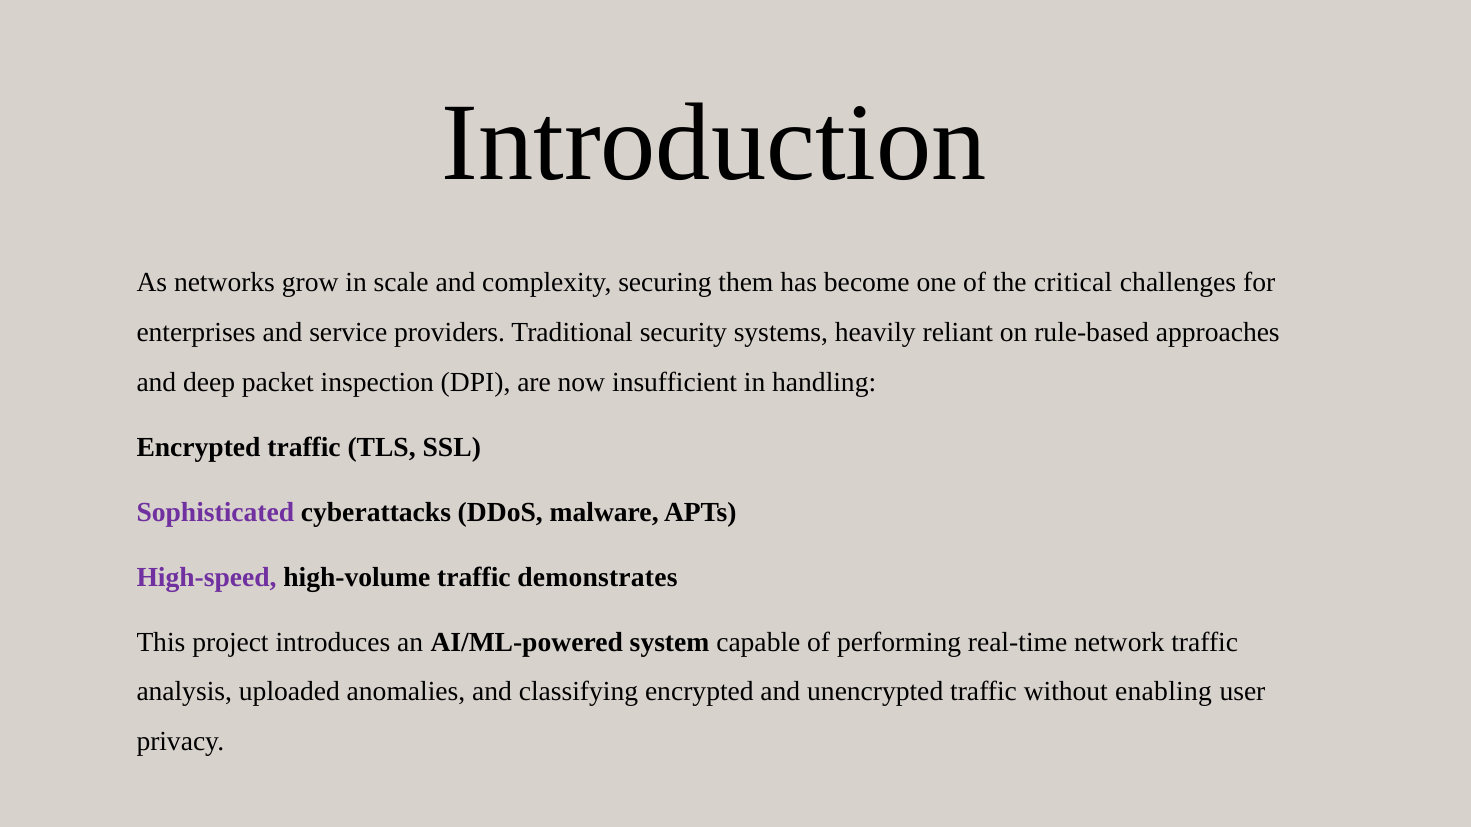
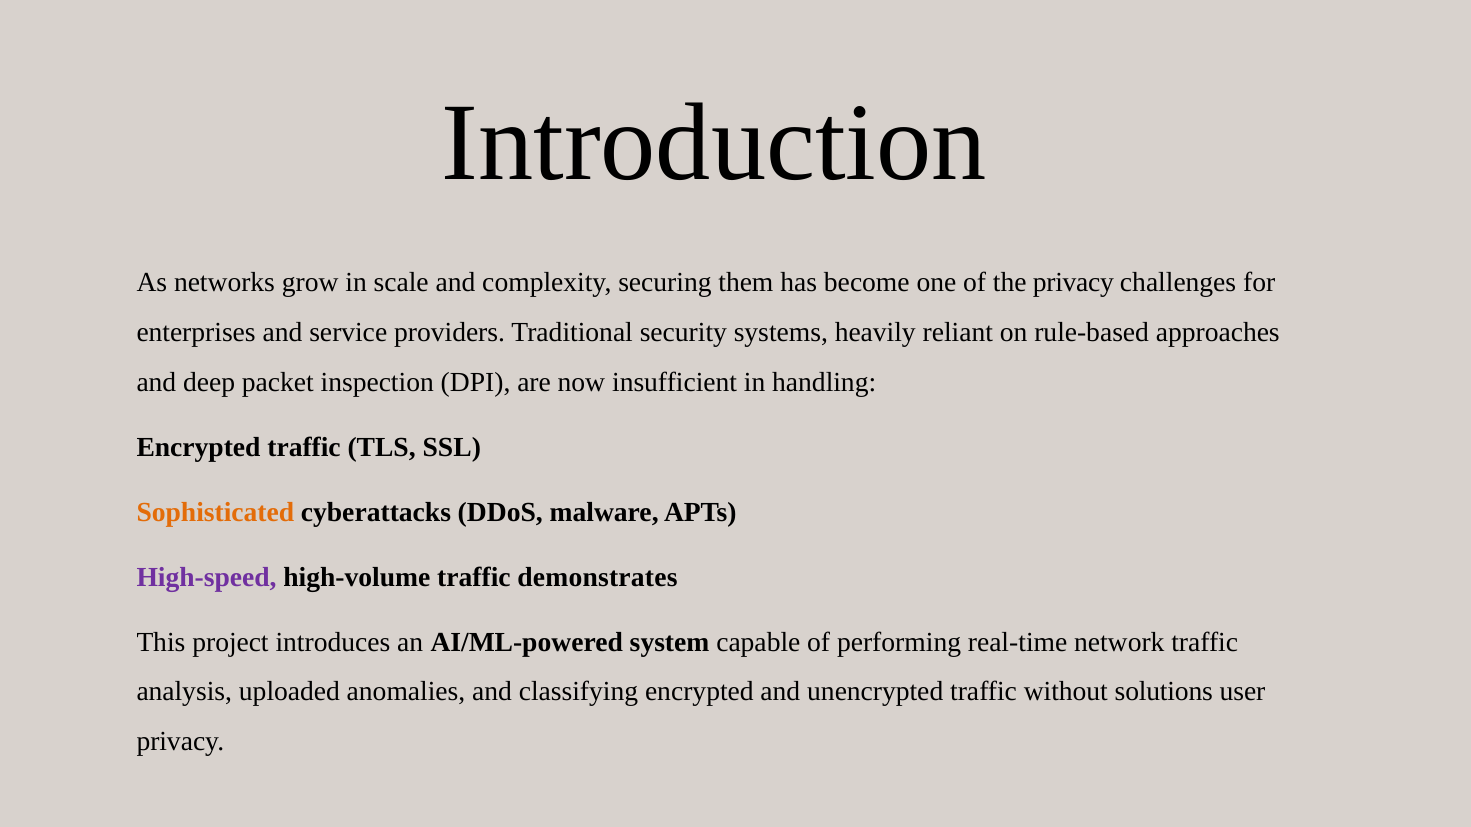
the critical: critical -> privacy (1073, 283)
Sophisticated colour: purple -> orange (215, 512)
enabling: enabling -> solutions (1164, 692)
